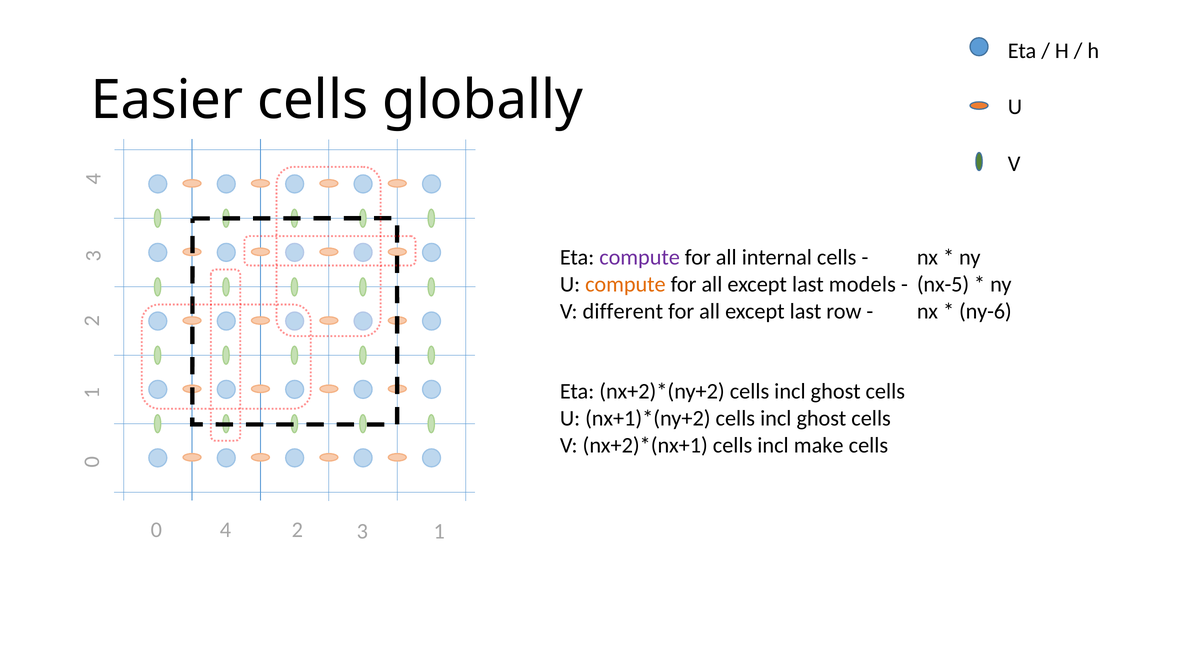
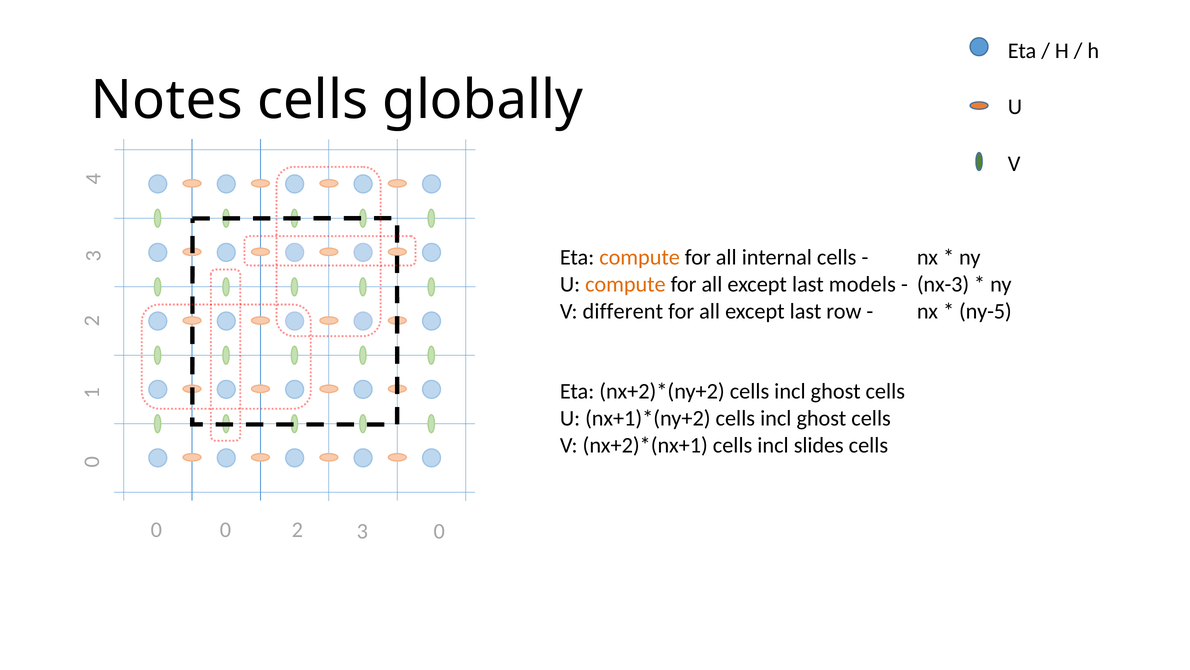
Easier: Easier -> Notes (167, 100)
compute colour: purple -> orange (640, 257)
nx-5: nx-5 -> nx-3 (943, 284)
ny-6: ny-6 -> ny-5 (985, 311)
make: make -> slides (819, 445)
4: 4 -> 0 (225, 530)
3 1: 1 -> 0 (439, 531)
